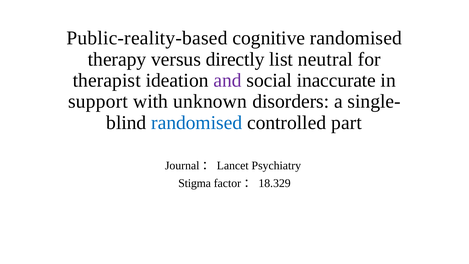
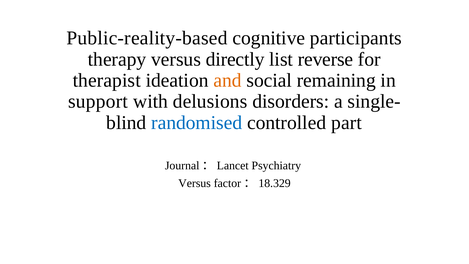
cognitive randomised: randomised -> participants (356, 38)
neutral: neutral -> reverse (326, 59)
and colour: purple -> orange (228, 80)
inaccurate: inaccurate -> remaining (336, 80)
unknown: unknown -> delusions (210, 101)
Stigma: Stigma -> Versus (195, 183)
